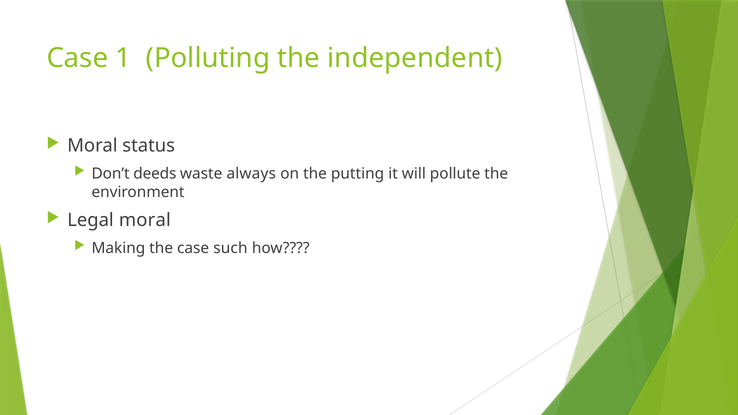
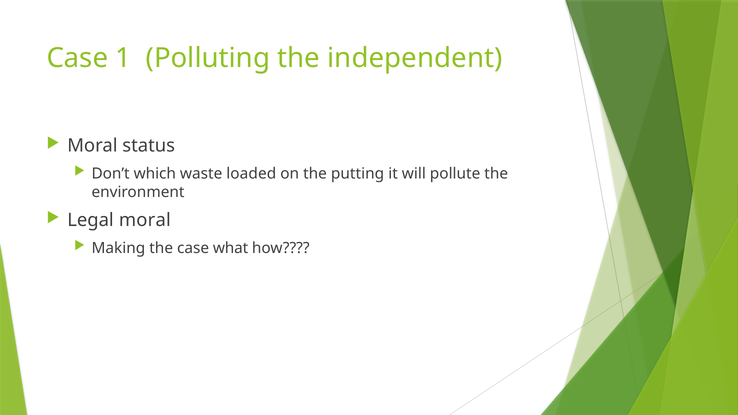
deeds: deeds -> which (155, 174)
always: always -> loaded (251, 174)
such: such -> what (231, 248)
